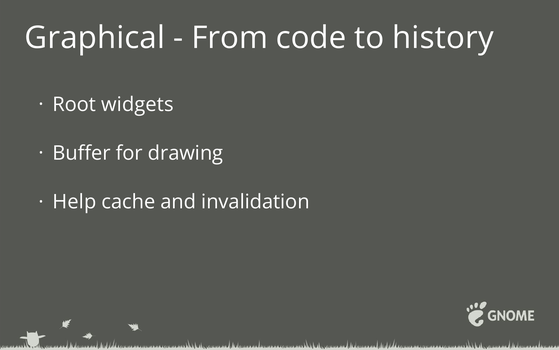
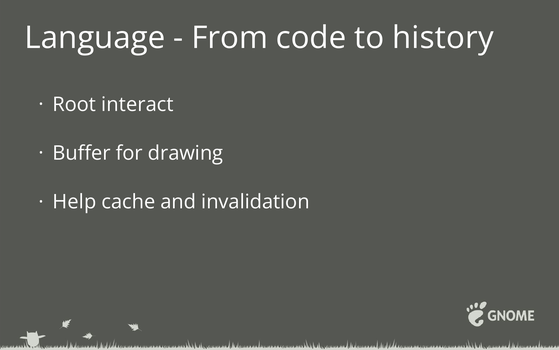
Graphical: Graphical -> Language (95, 38)
widgets: widgets -> interact (138, 104)
